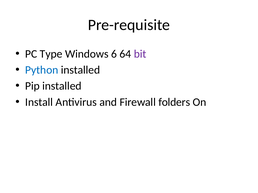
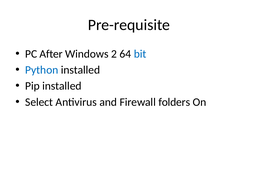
Type: Type -> After (51, 54)
6: 6 -> 2 (114, 54)
bit colour: purple -> blue (140, 54)
Install: Install -> Select (39, 102)
